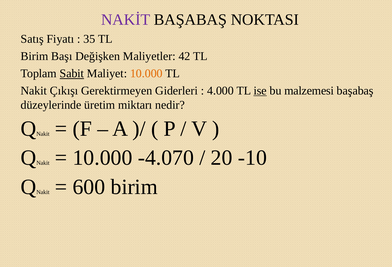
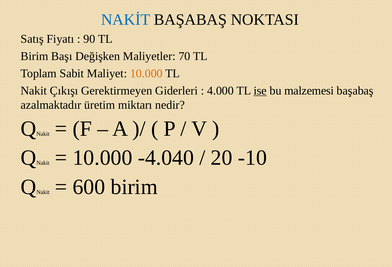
NAKİT colour: purple -> blue (126, 20)
35: 35 -> 90 (89, 39)
42: 42 -> 70 (184, 56)
Sabit underline: present -> none (72, 73)
düzeylerinde: düzeylerinde -> azalmaktadır (51, 105)
-4.070: -4.070 -> -4.040 (166, 158)
